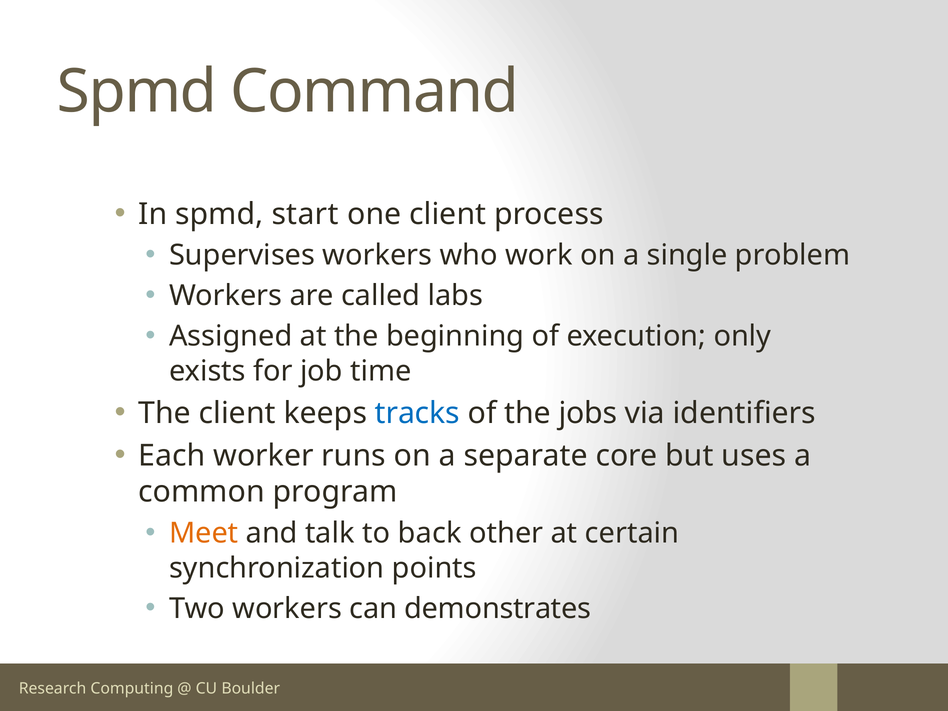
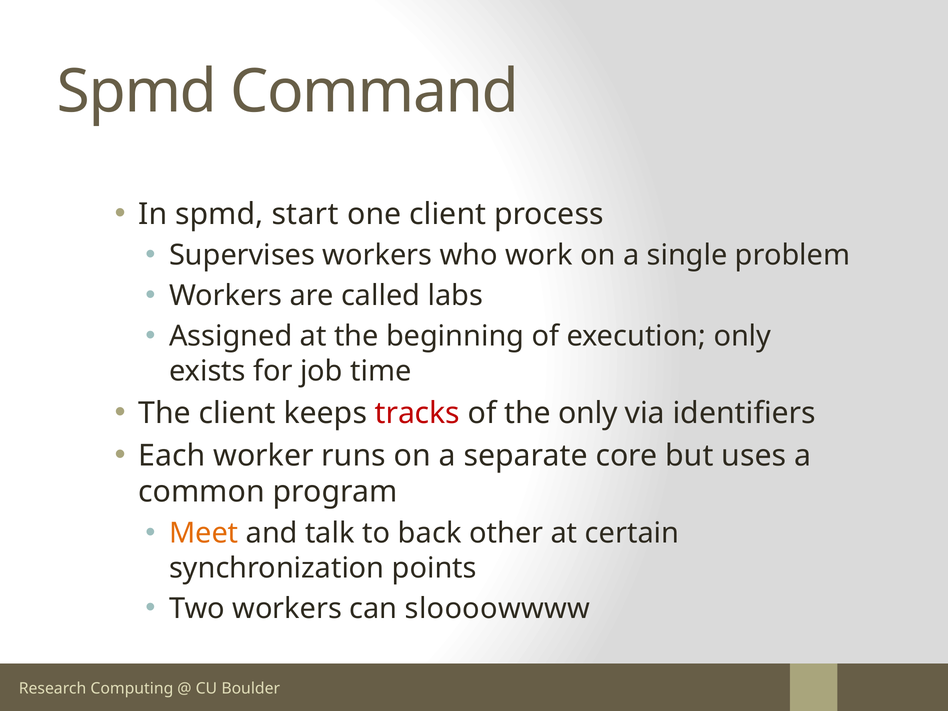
tracks colour: blue -> red (417, 413)
the jobs: jobs -> only (588, 413)
demonstrates: demonstrates -> sloooowwww (497, 609)
